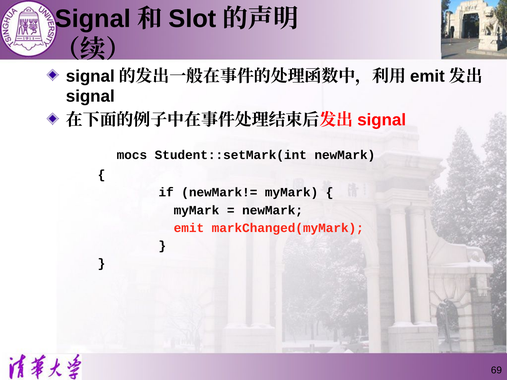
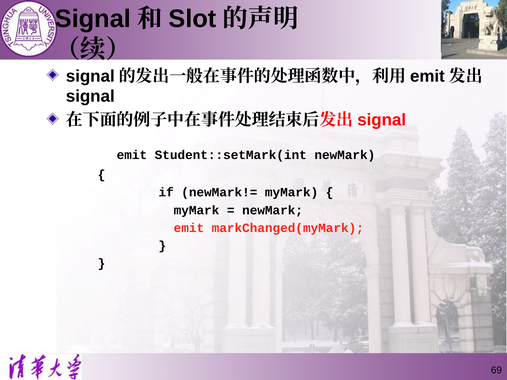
mocs: mocs -> emit (132, 155)
